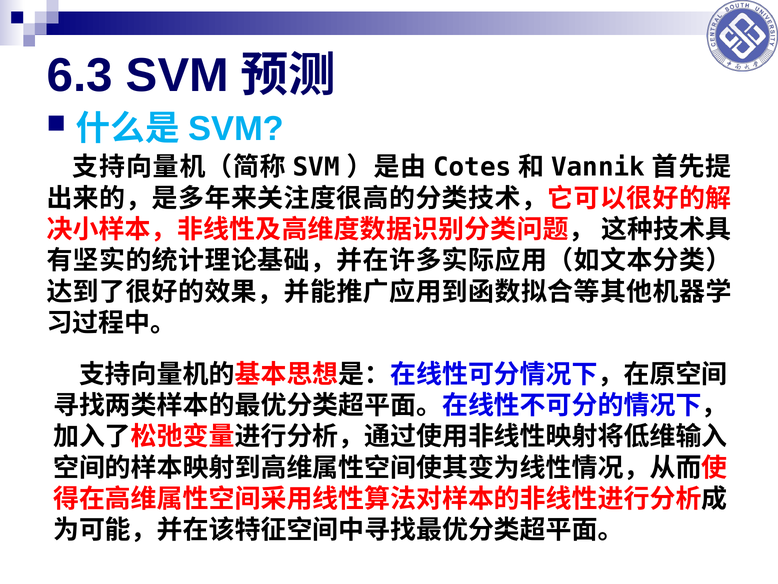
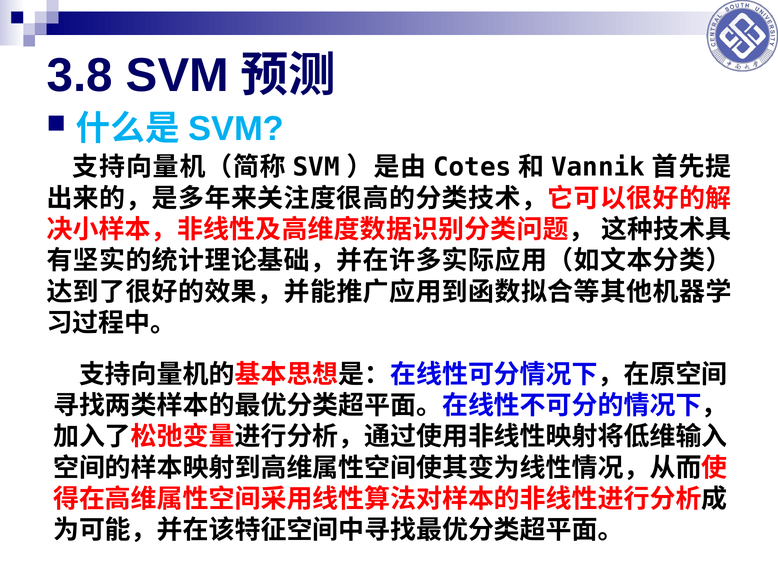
6.3: 6.3 -> 3.8 (80, 75)
